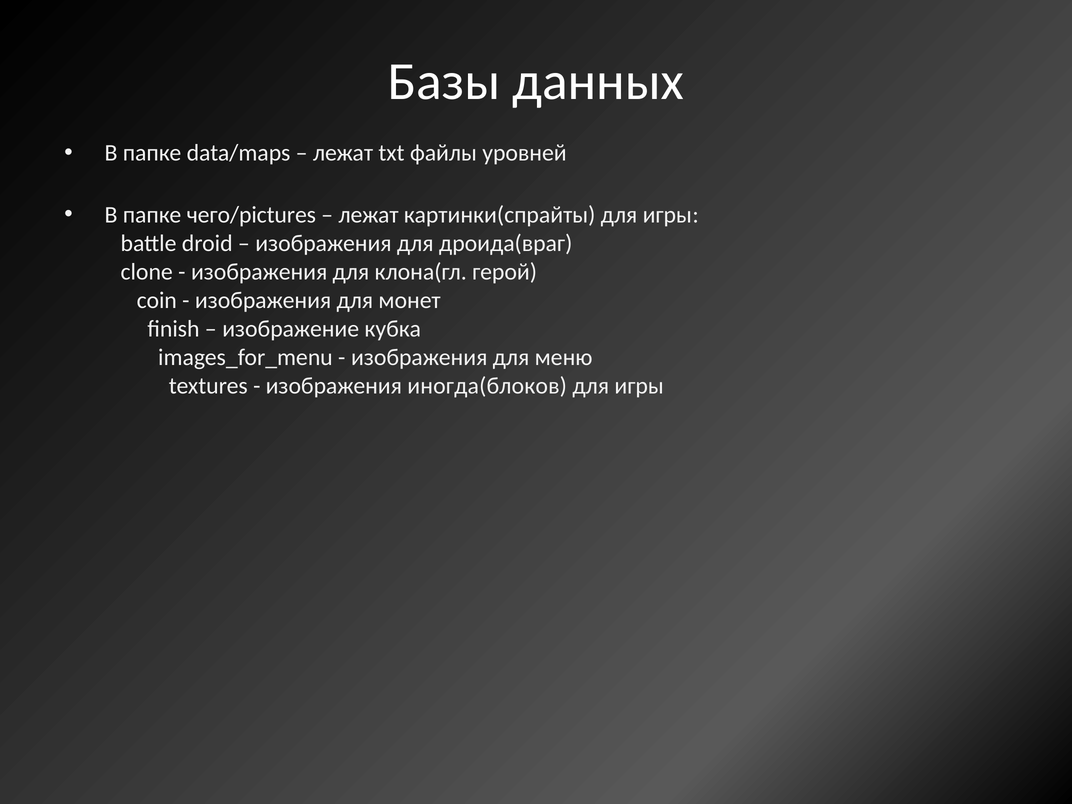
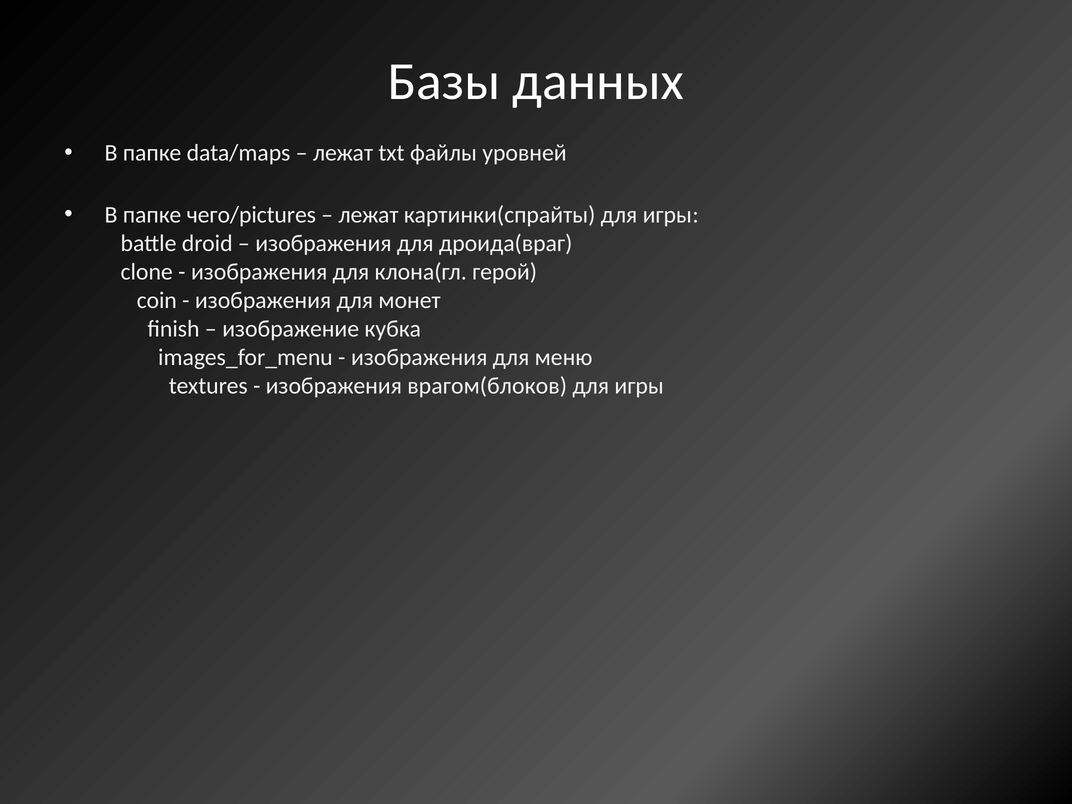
иногда(блоков: иногда(блоков -> врагом(блоков (487, 386)
